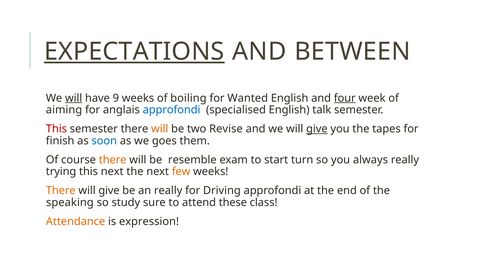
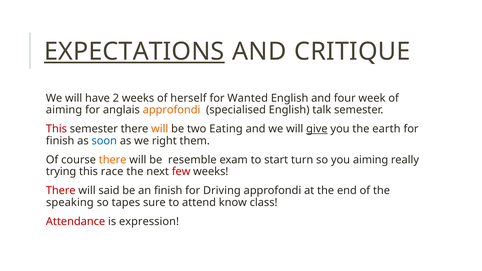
BETWEEN: BETWEEN -> CRITIQUE (352, 52)
will underline: present -> none (74, 98)
9: 9 -> 2 (116, 98)
boiling: boiling -> herself (188, 98)
four underline: present -> none (345, 98)
approfondi colour: blue -> orange (172, 110)
Revise: Revise -> Eating (226, 129)
tapes: tapes -> earth (386, 129)
goes: goes -> right (164, 141)
you always: always -> aiming (371, 160)
this next: next -> race (112, 172)
few colour: orange -> red (181, 172)
There colour: orange -> red (61, 191)
give: give -> said (109, 191)
an really: really -> finish (168, 191)
study: study -> tapes (126, 203)
these: these -> know (233, 203)
Attendance colour: orange -> red (76, 222)
